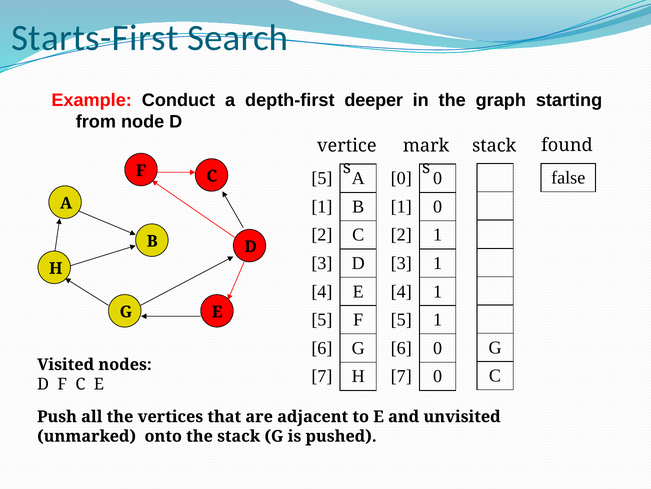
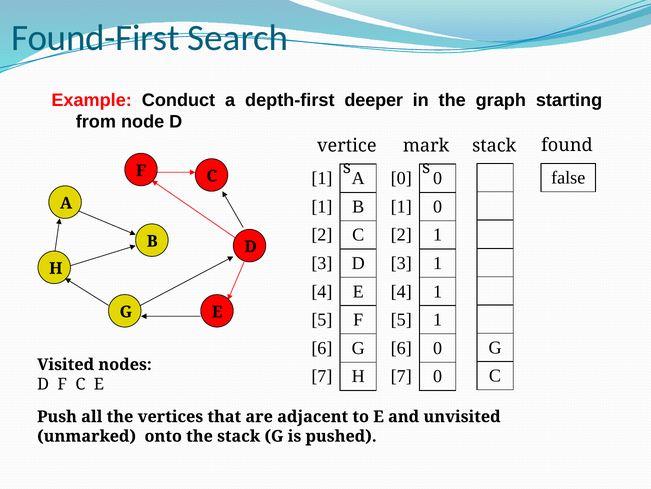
Starts-First: Starts-First -> Found-First (95, 38)
5: 5 -> 1 (322, 178)
